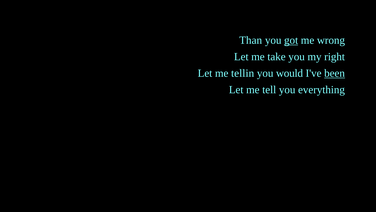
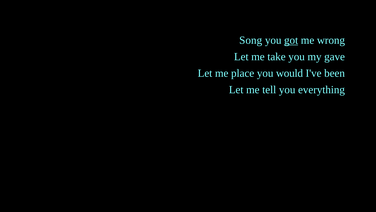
Than: Than -> Song (251, 40)
right: right -> gave (335, 57)
tellin: tellin -> place (243, 73)
been underline: present -> none (335, 73)
